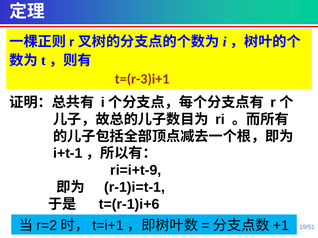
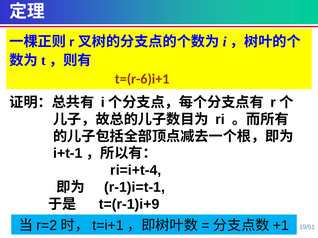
t=(r-3)i+1: t=(r-3)i+1 -> t=(r-6)i+1 (142, 79)
ri=i+t-9: ri=i+t-9 -> ri=i+t-4 (136, 171)
t=(r-1)i+6: t=(r-1)i+6 -> t=(r-1)i+9 (129, 205)
